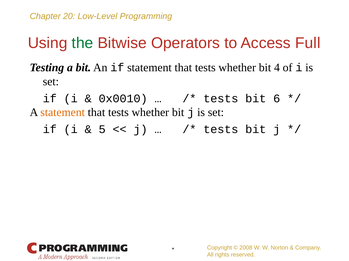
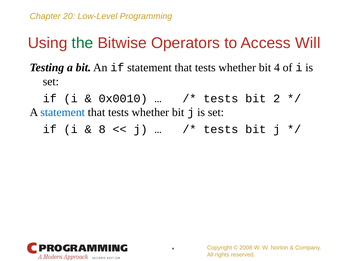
Full: Full -> Will (308, 43)
6: 6 -> 2 (277, 99)
statement colour: orange -> blue (63, 113)
5: 5 -> 8 (102, 130)
